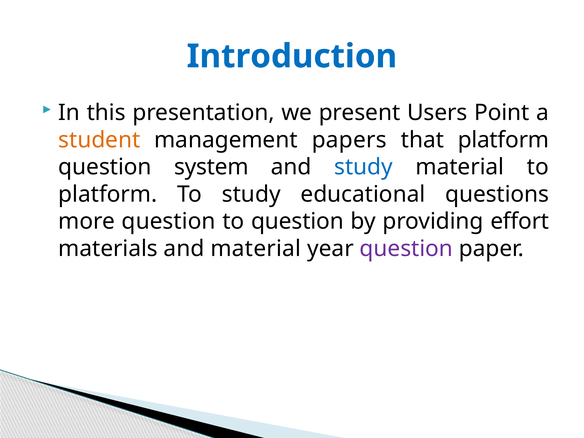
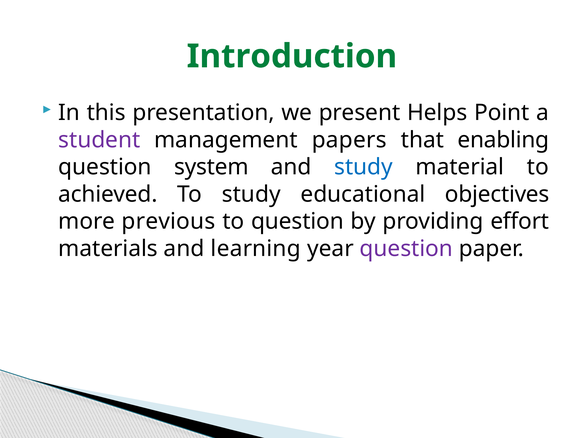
Introduction colour: blue -> green (292, 56)
Users: Users -> Helps (437, 113)
student colour: orange -> purple (99, 140)
that platform: platform -> enabling (503, 140)
platform: platform -> achieved (108, 194)
questions: questions -> objectives (497, 194)
more question: question -> previous (169, 221)
and material: material -> learning (256, 249)
